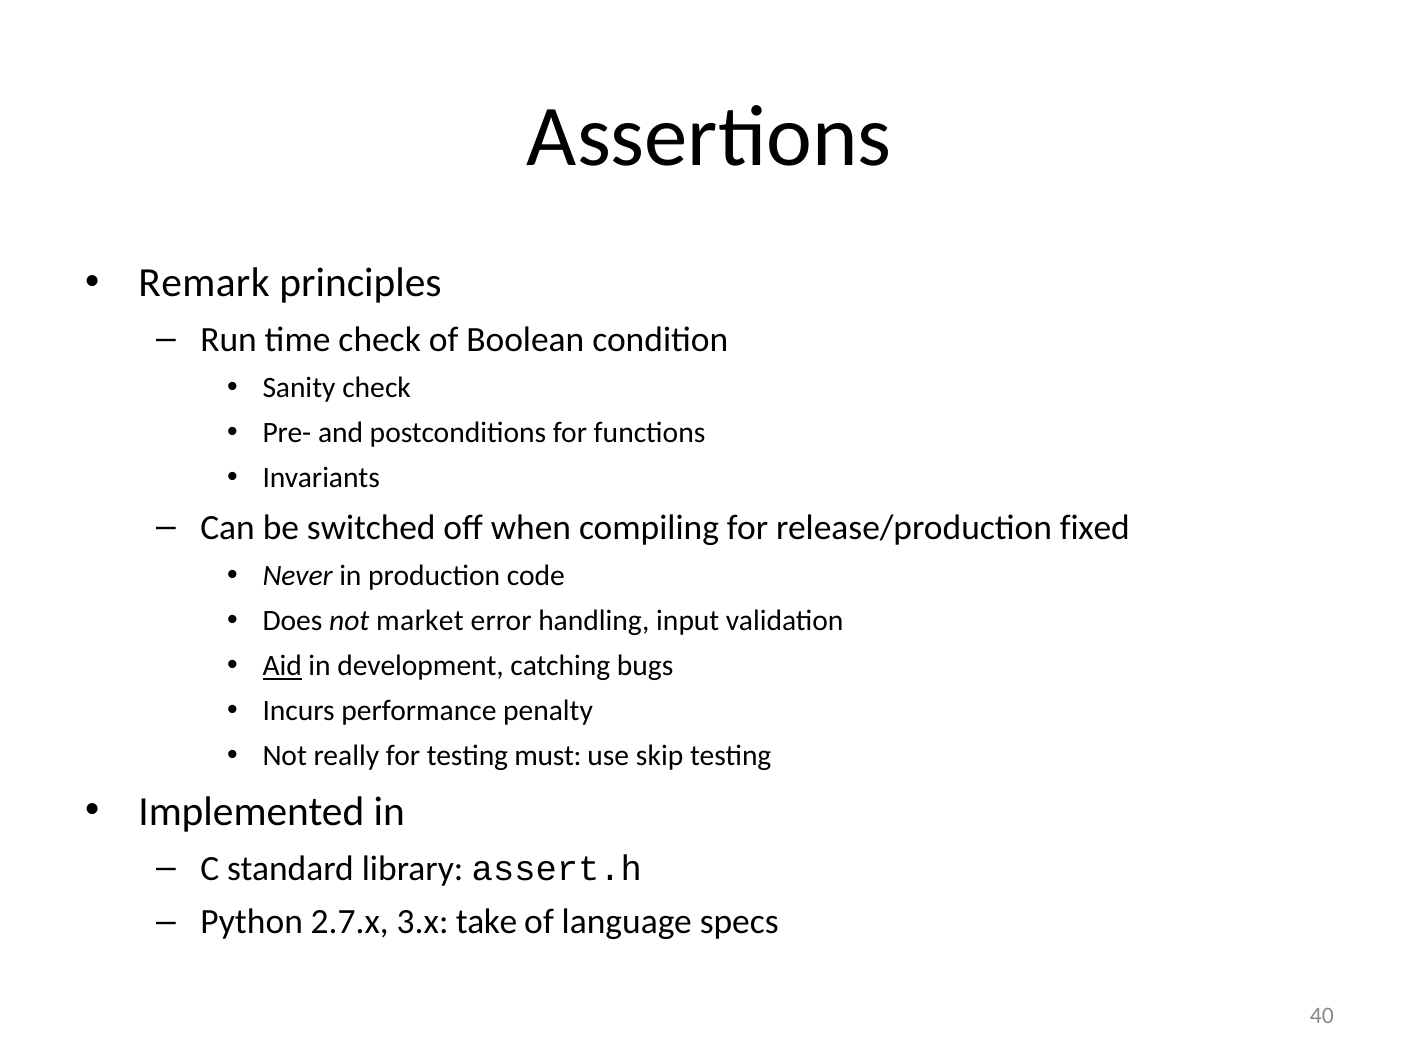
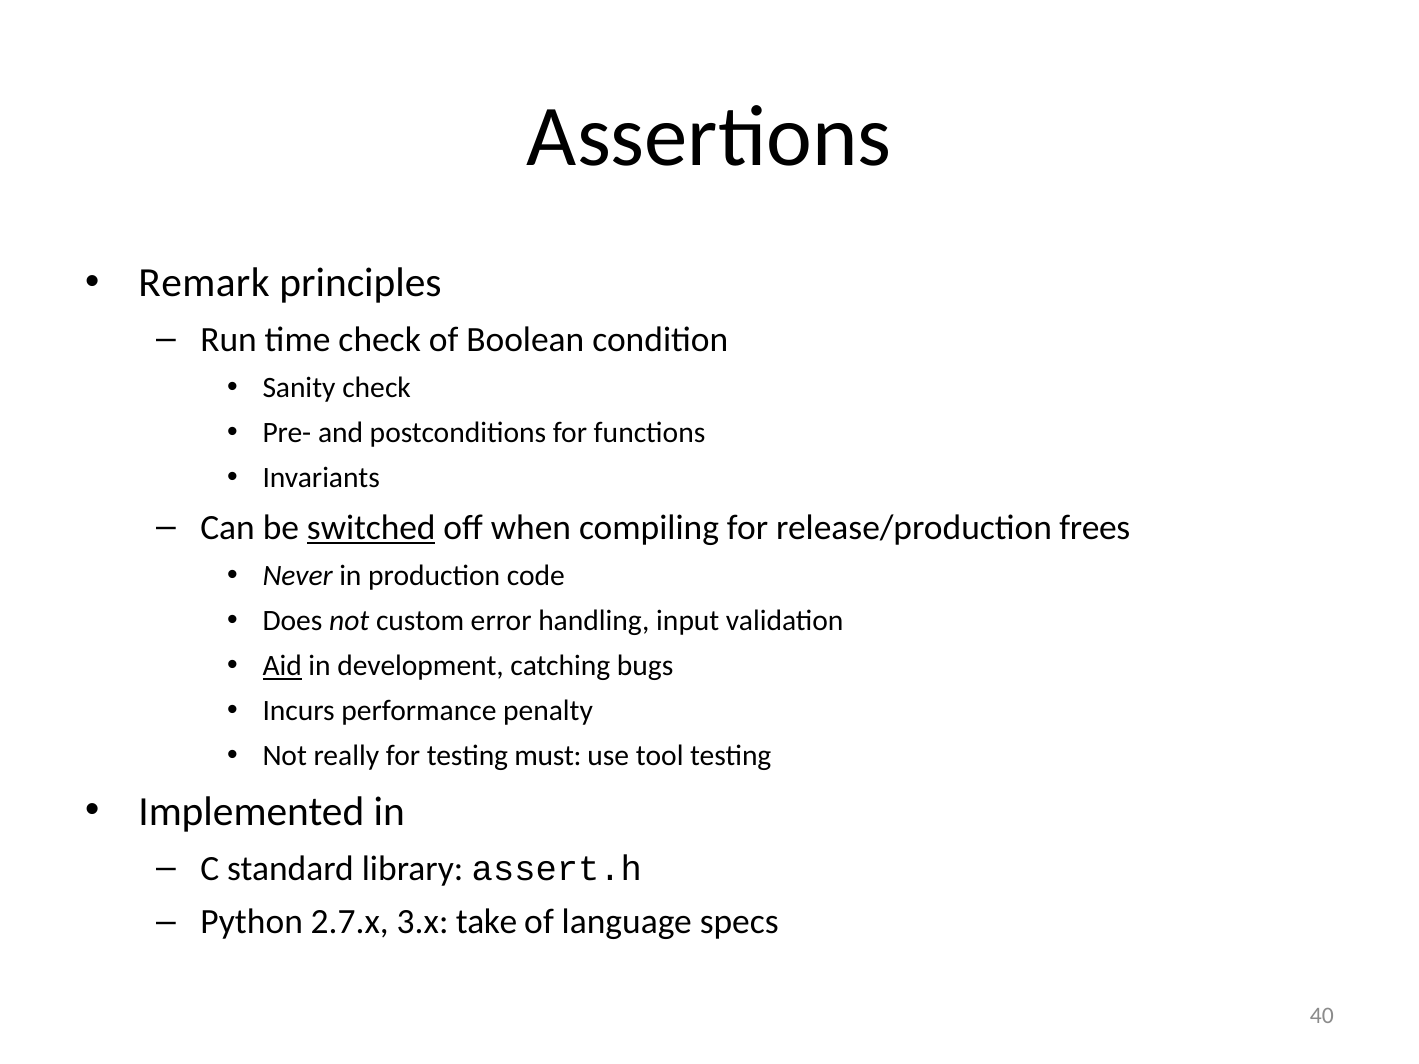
switched underline: none -> present (371, 528)
fixed: fixed -> frees (1095, 528)
market: market -> custom (420, 621)
skip: skip -> tool (660, 756)
